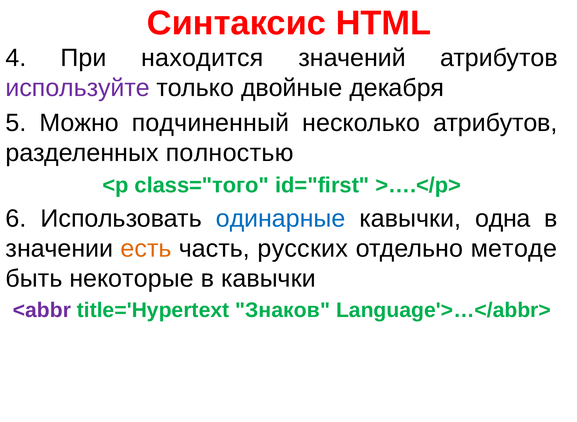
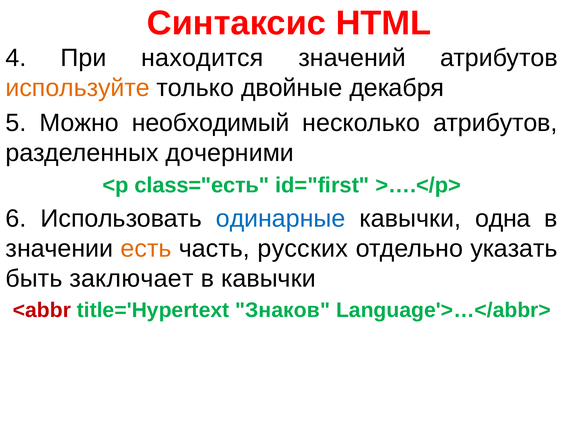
используйте colour: purple -> orange (78, 88)
подчиненный: подчиненный -> необходимый (211, 123)
полностью: полностью -> дочерними (230, 153)
class="того: class="того -> class="есть (202, 185)
методе: методе -> указать (514, 249)
некоторые: некоторые -> заключает (131, 279)
<abbr colour: purple -> red (42, 311)
